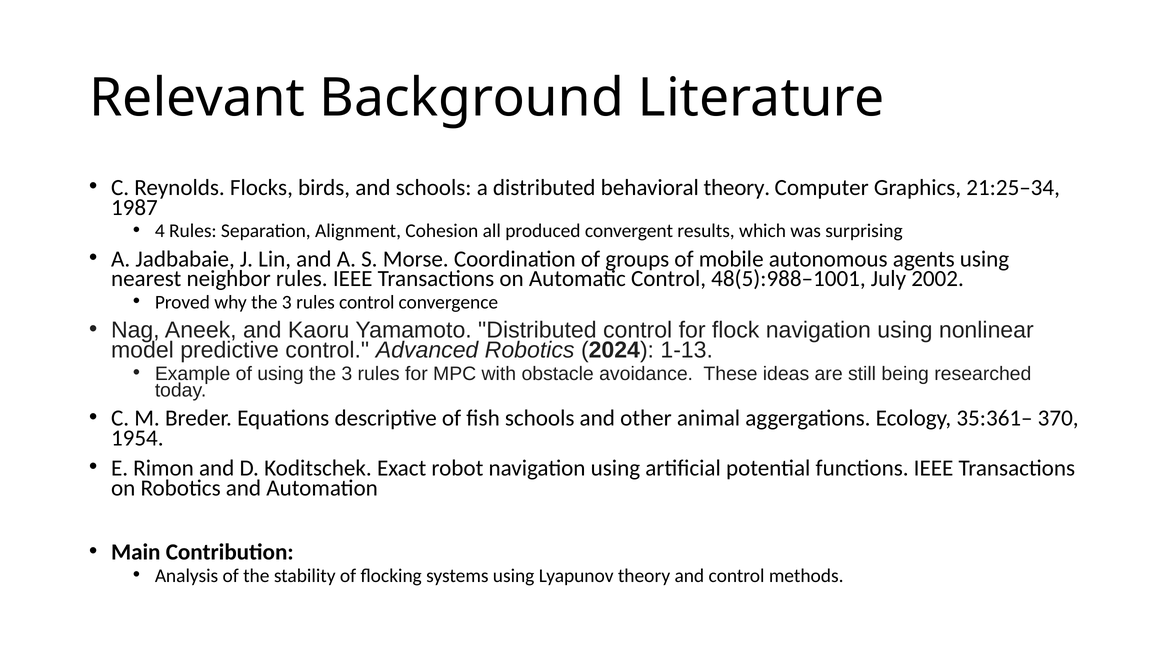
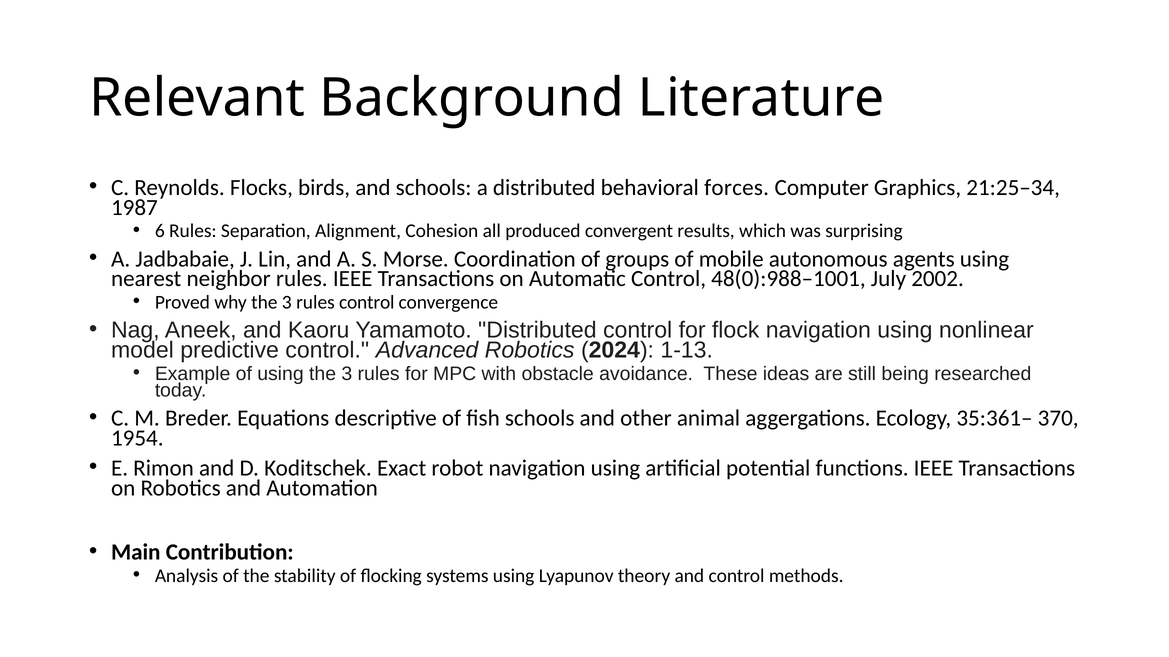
behavioral theory: theory -> forces (737, 188)
4: 4 -> 6 (160, 231)
48(5):988–1001: 48(5):988–1001 -> 48(0):988–1001 (788, 279)
